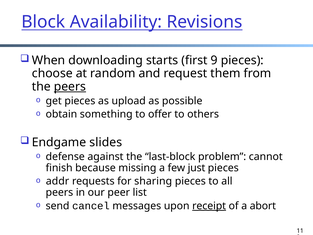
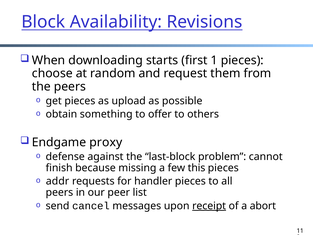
first 9: 9 -> 1 (214, 60)
peers underline: present -> none (70, 87)
slides: slides -> proxy (106, 142)
just: just -> this (197, 168)
sharing: sharing -> handler (153, 181)
